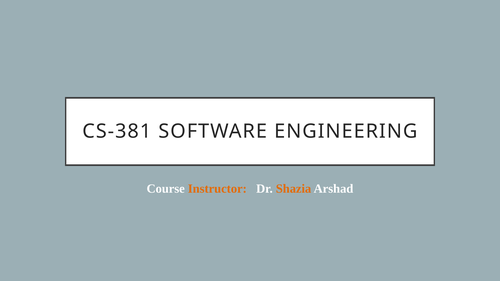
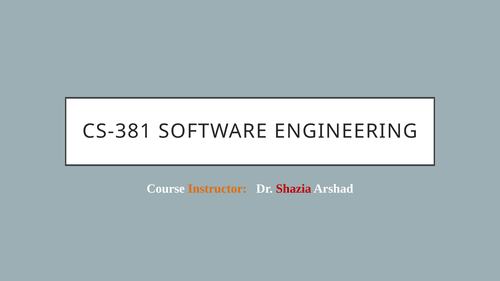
Shazia colour: orange -> red (294, 189)
